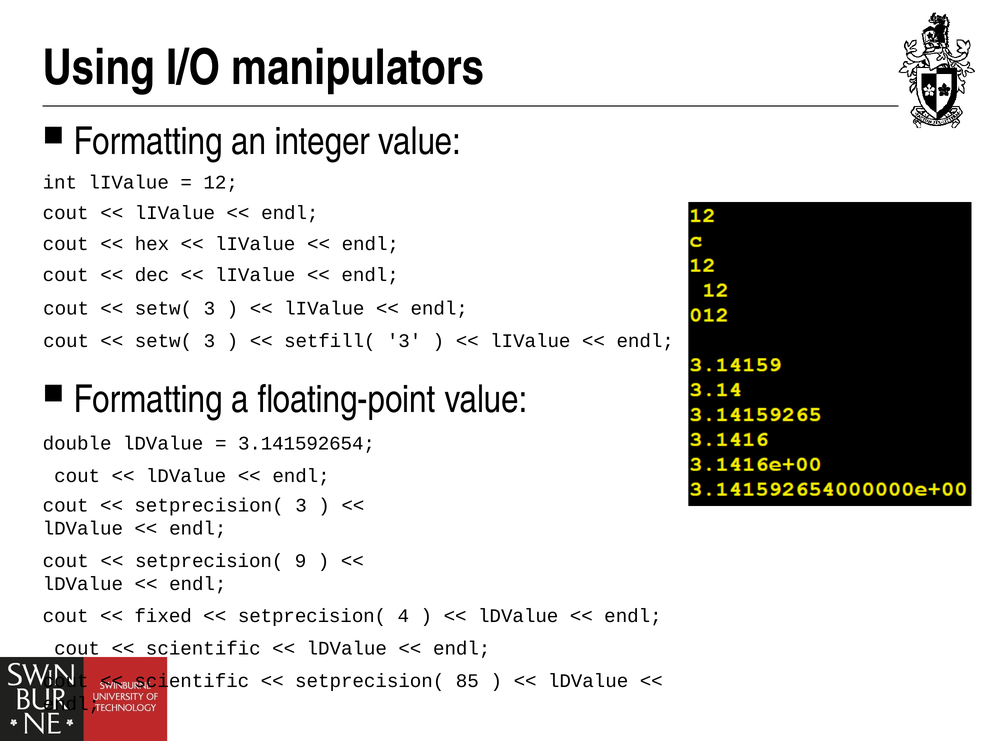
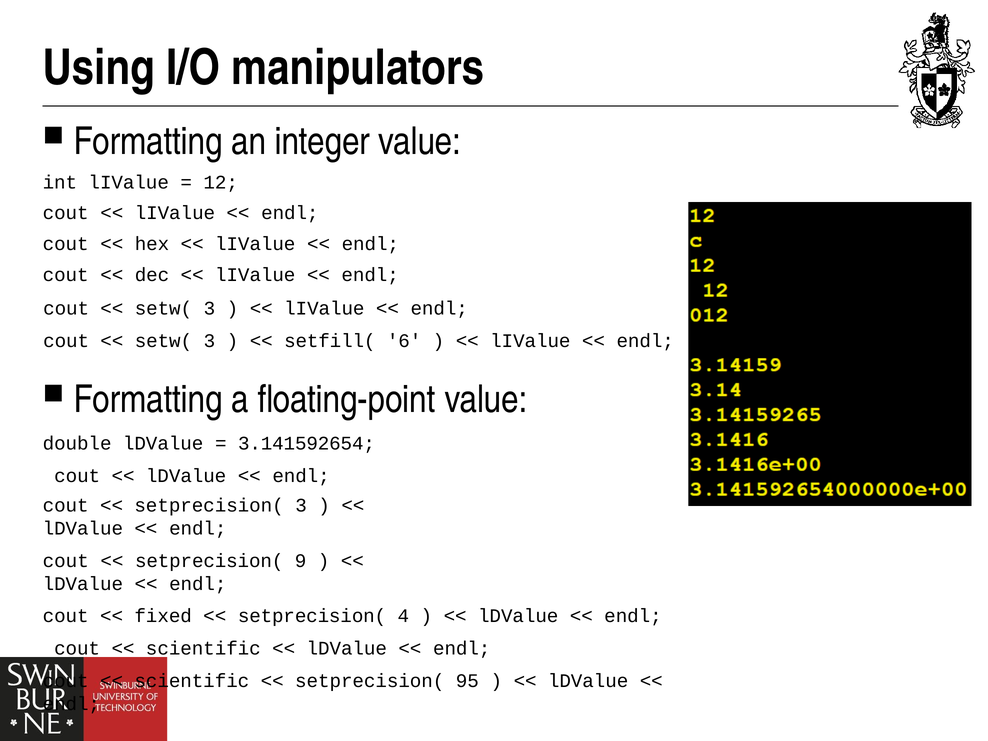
setfill( 3: 3 -> 6 (404, 341)
85: 85 -> 95 (467, 681)
